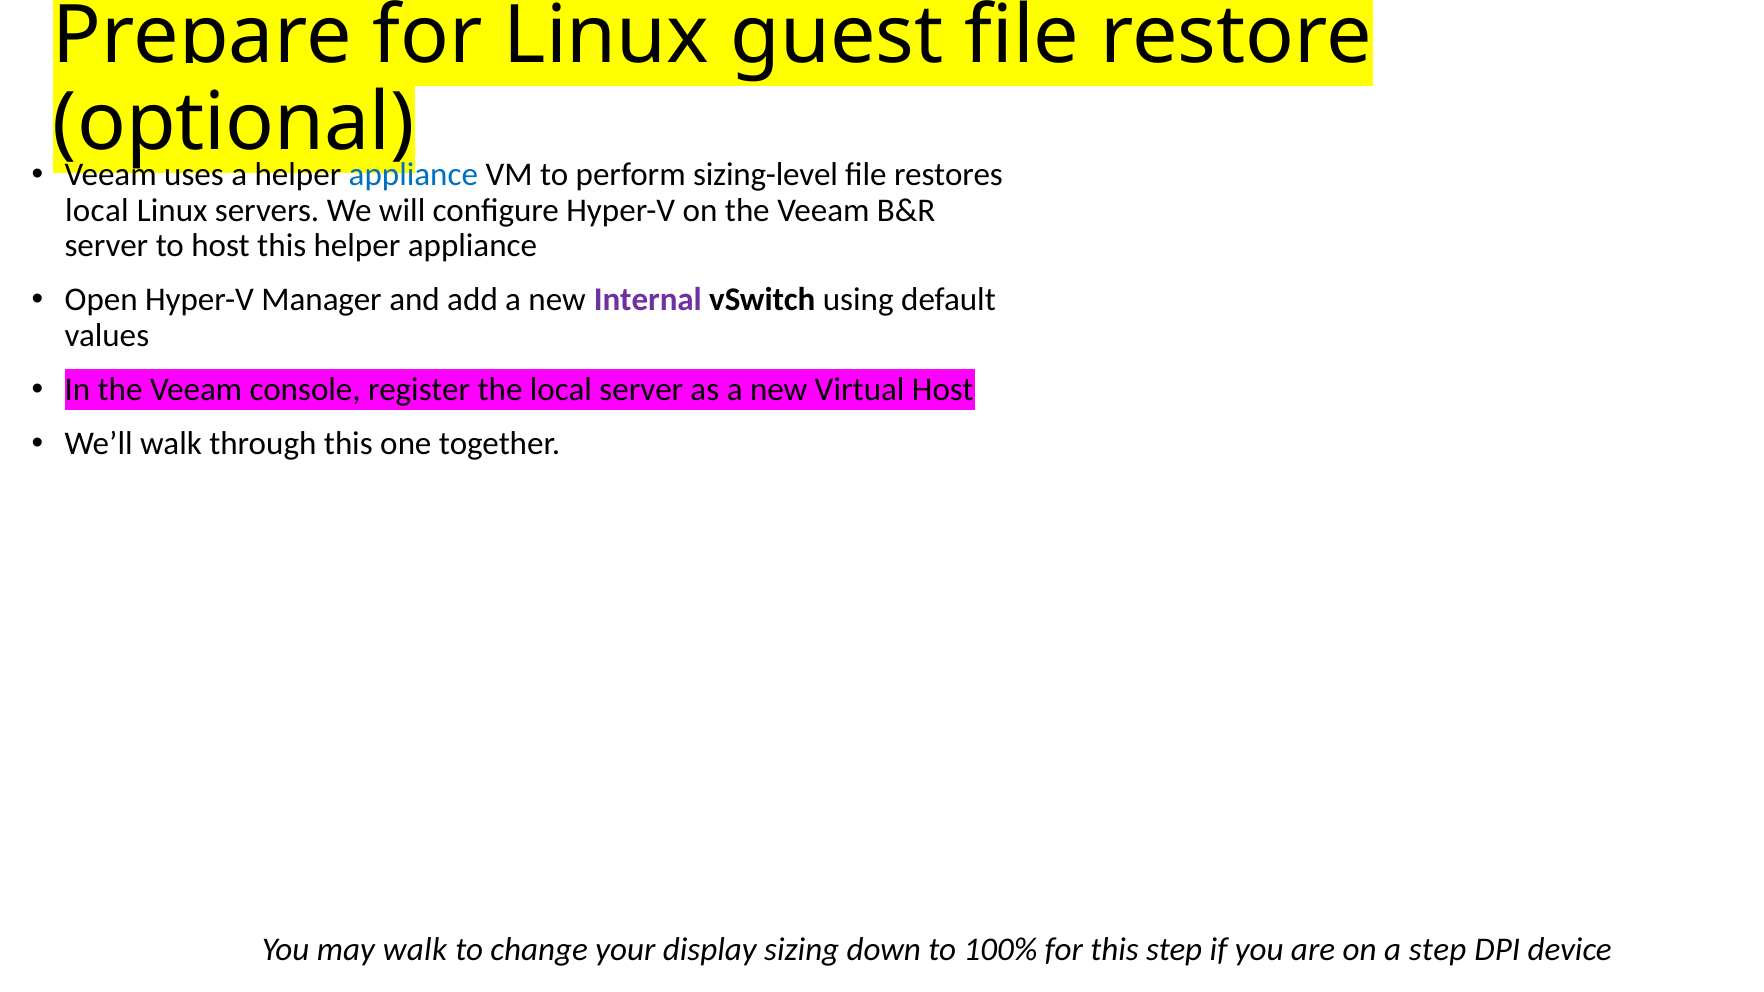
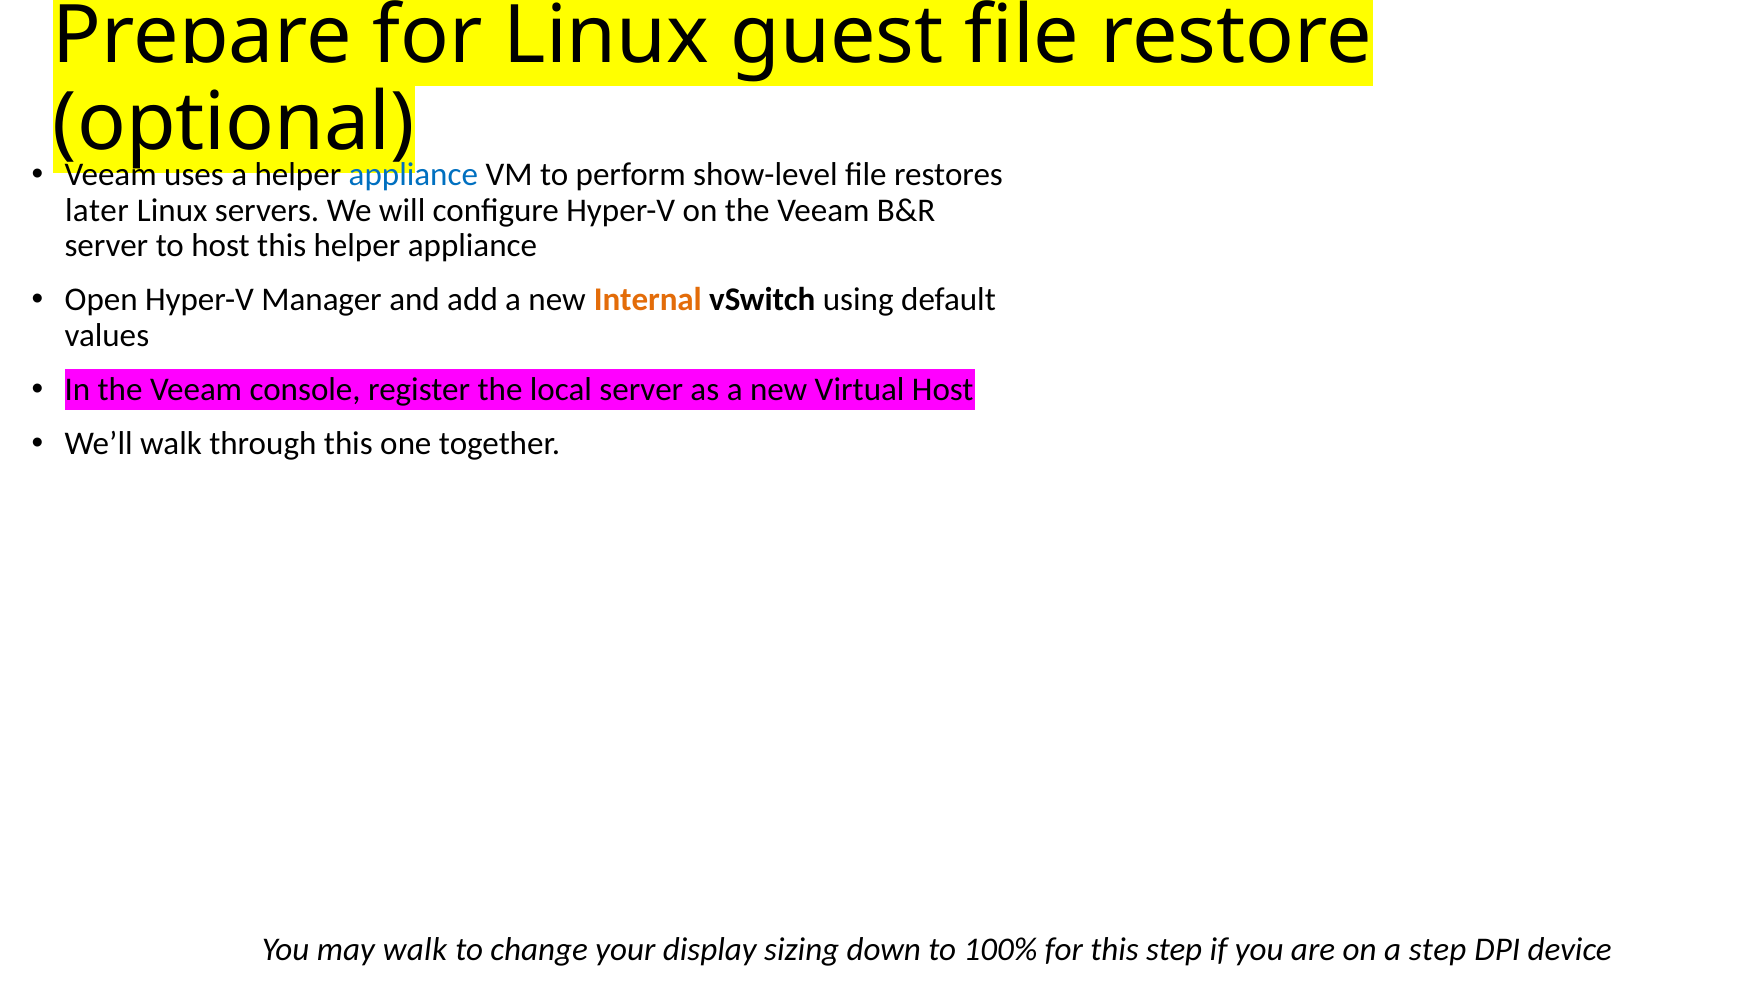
sizing-level: sizing-level -> show-level (765, 175)
local: local -> later (97, 210)
Internal colour: purple -> orange (648, 300)
